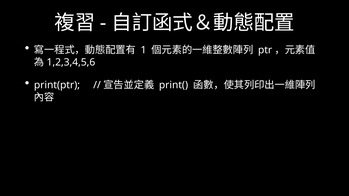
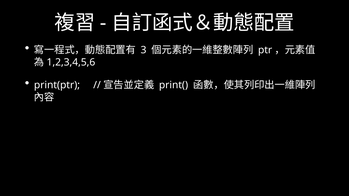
1: 1 -> 3 (143, 50)
